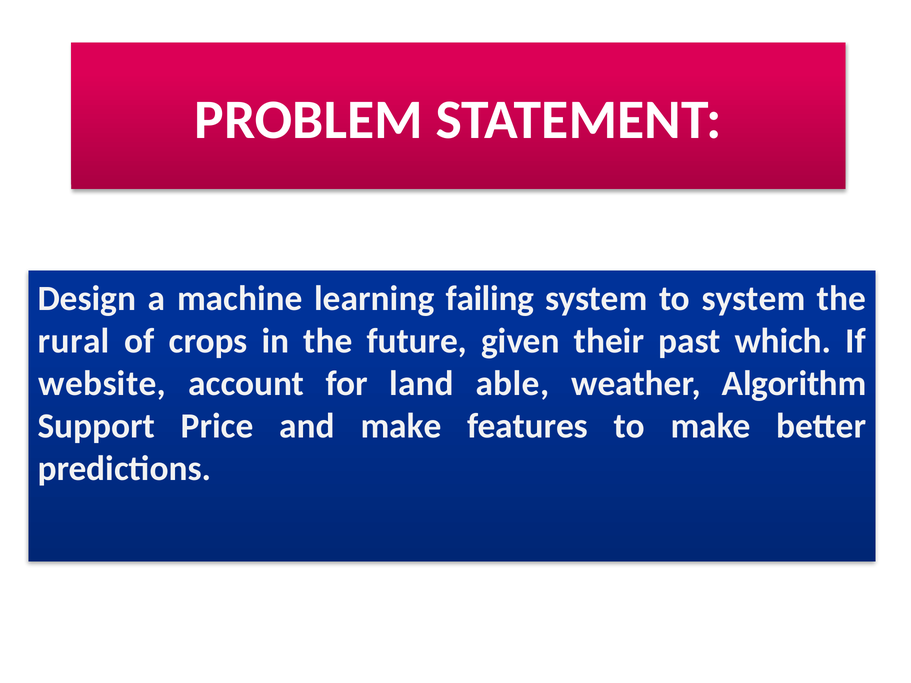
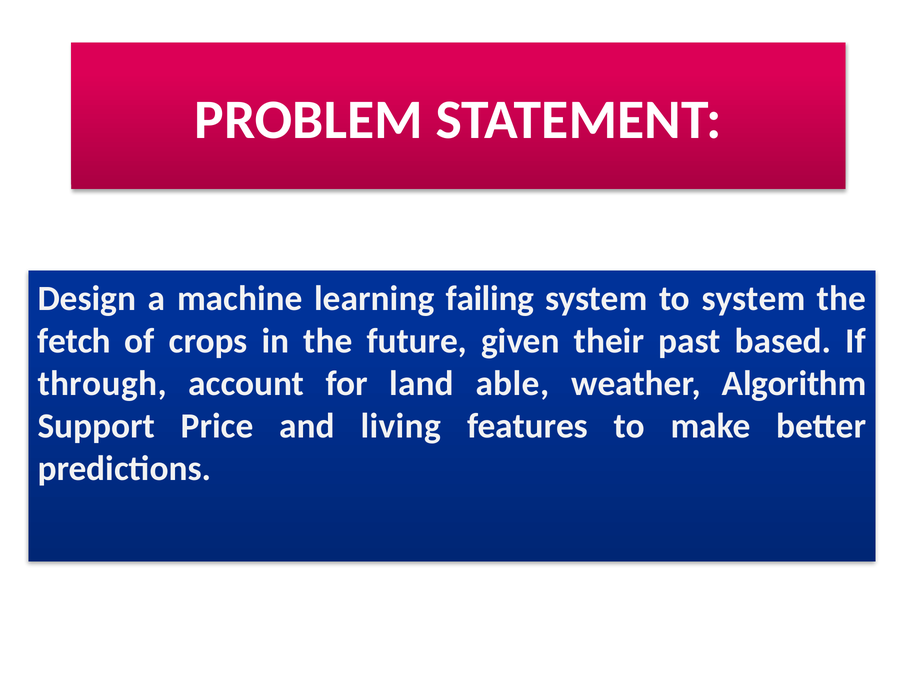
rural: rural -> fetch (74, 341)
which: which -> based (783, 341)
website: website -> through (102, 384)
and make: make -> living (401, 426)
